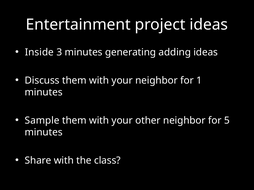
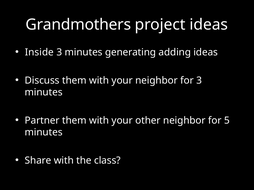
Entertainment: Entertainment -> Grandmothers (78, 25)
for 1: 1 -> 3 (199, 81)
Sample: Sample -> Partner (42, 121)
